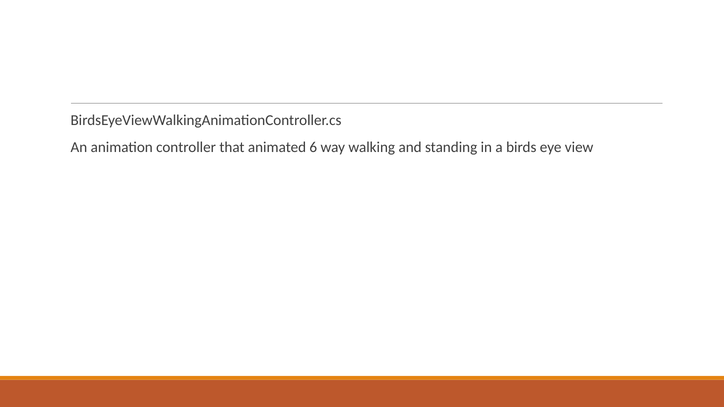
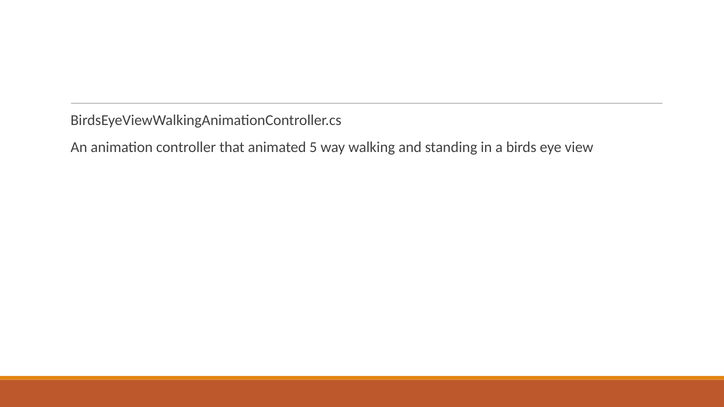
6: 6 -> 5 (313, 147)
